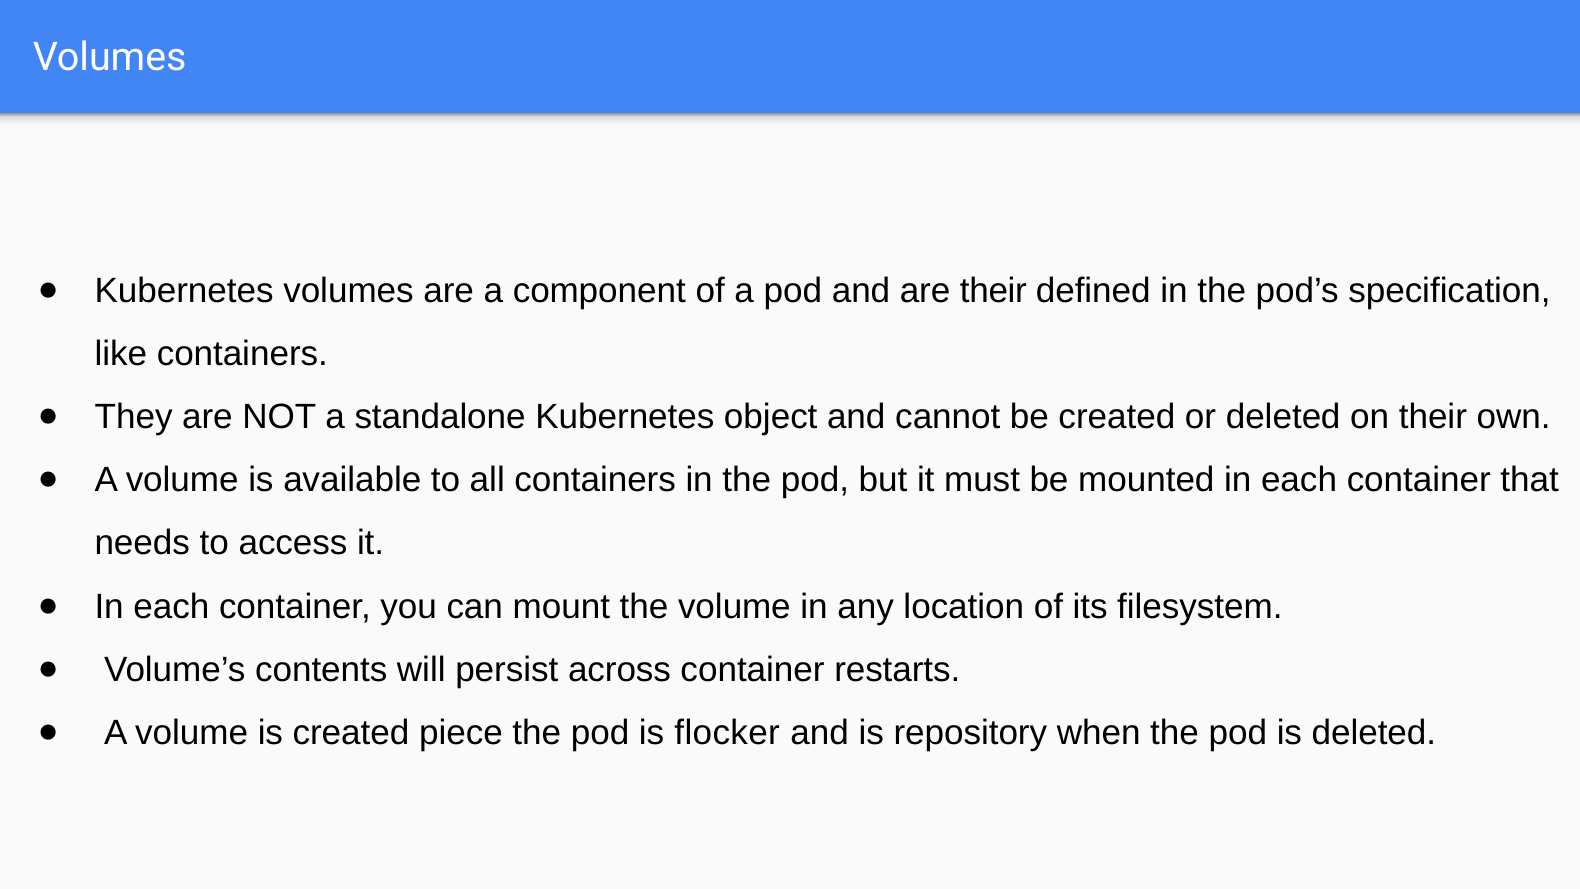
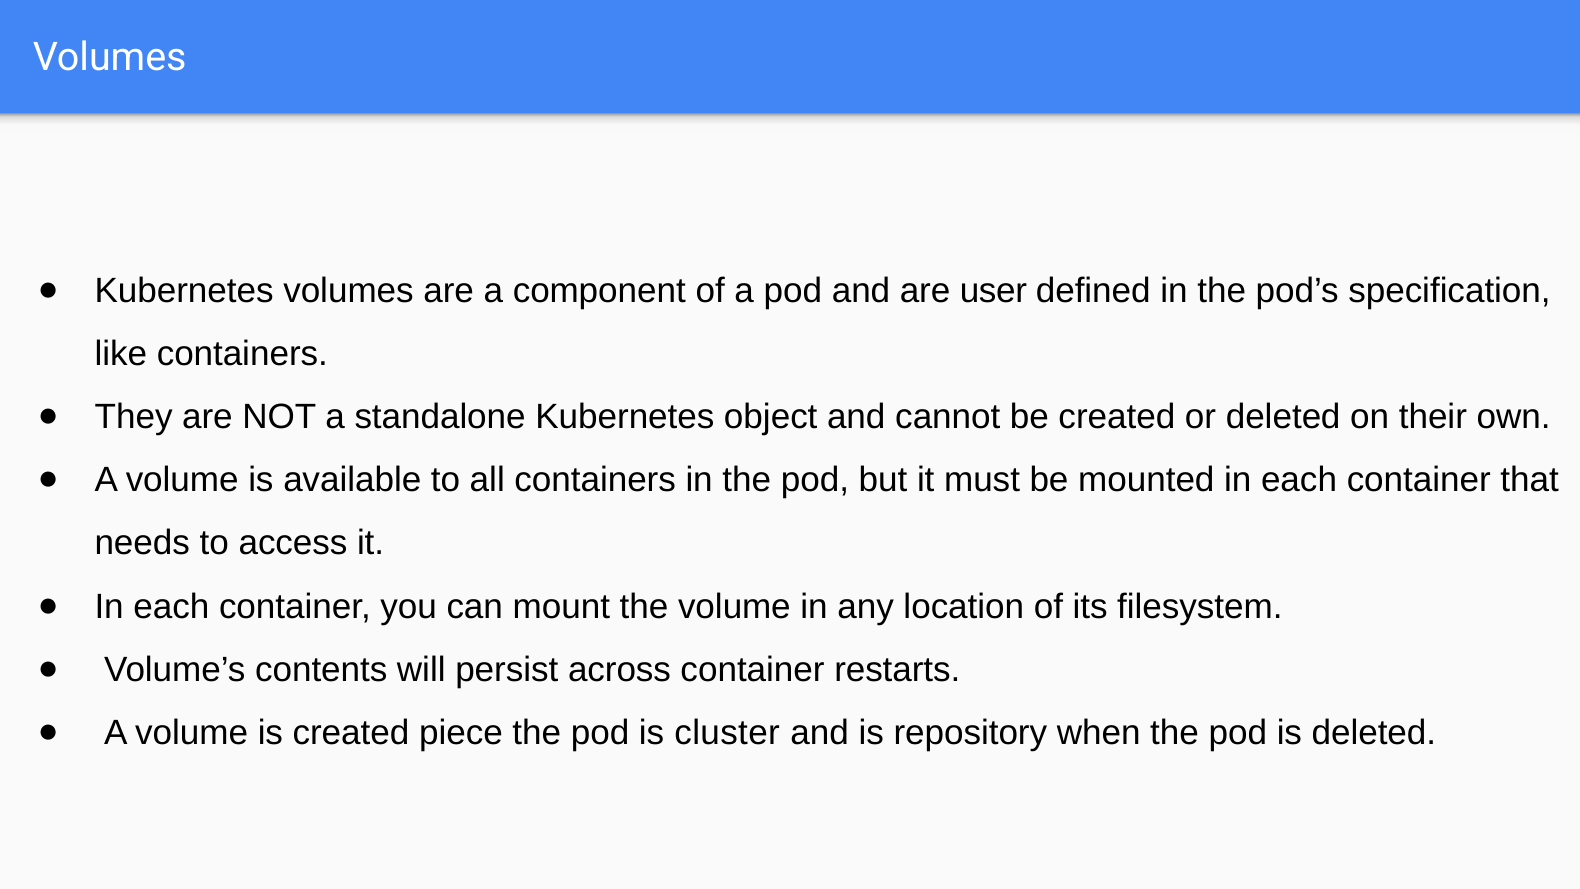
are their: their -> user (993, 291)
flocker: flocker -> cluster (727, 733)
